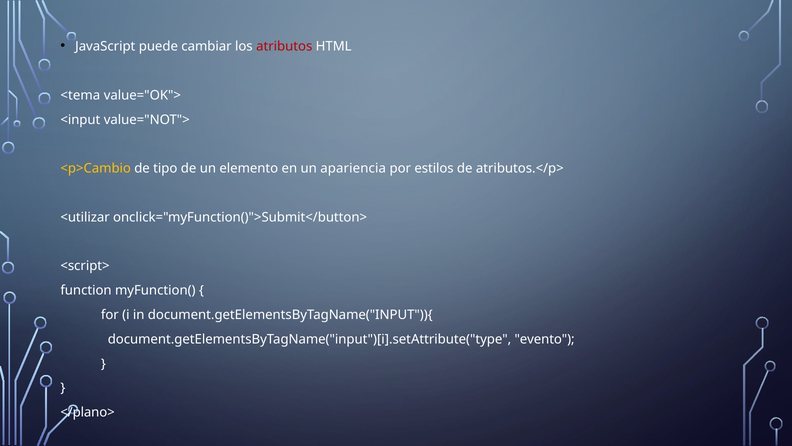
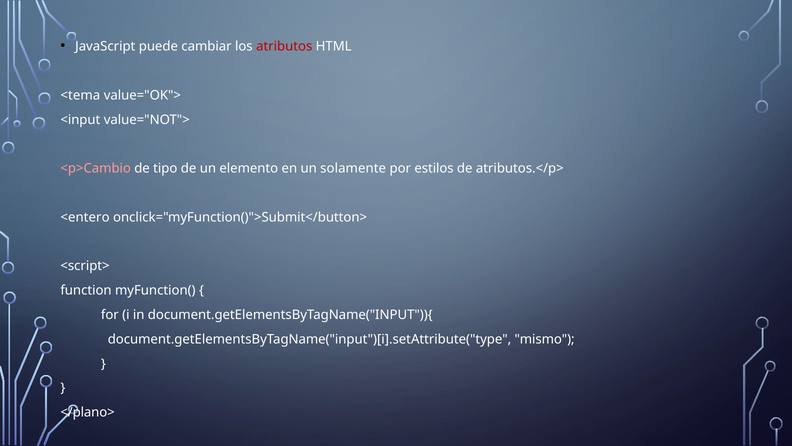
<p>Cambio colour: yellow -> pink (96, 168)
apariencia: apariencia -> solamente (353, 168)
<utilizar: <utilizar -> <entero (85, 217)
evento: evento -> mismo (545, 339)
